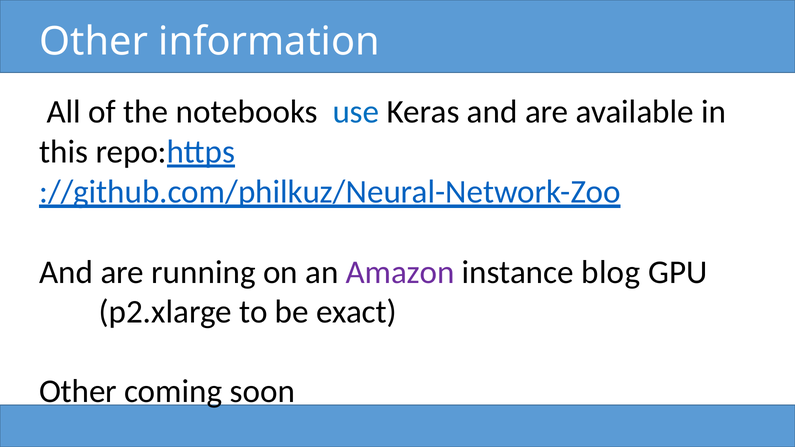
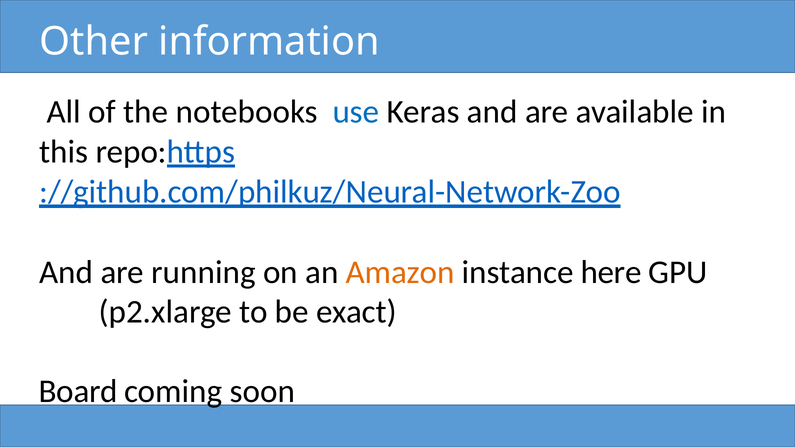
Amazon colour: purple -> orange (400, 272)
blog: blog -> here (611, 272)
Other: Other -> Board (78, 391)
